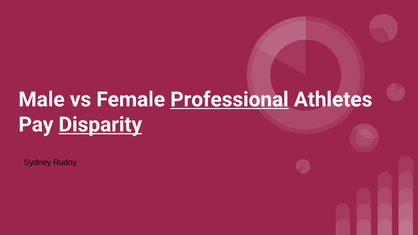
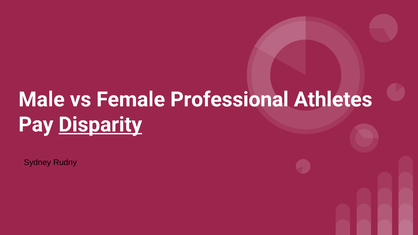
Professional underline: present -> none (229, 100)
